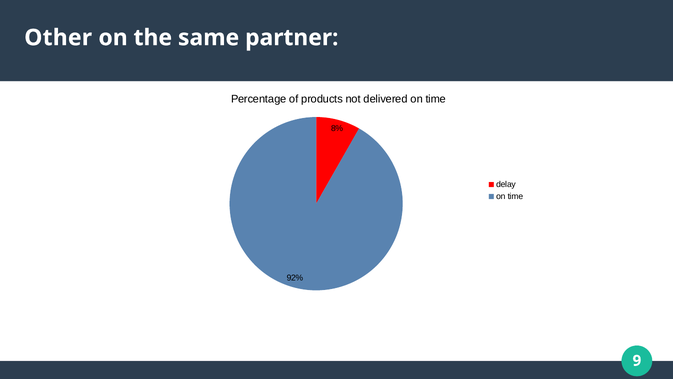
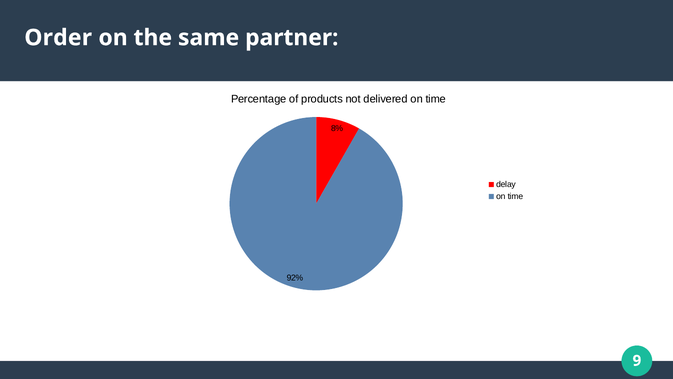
Other: Other -> Order (58, 38)
